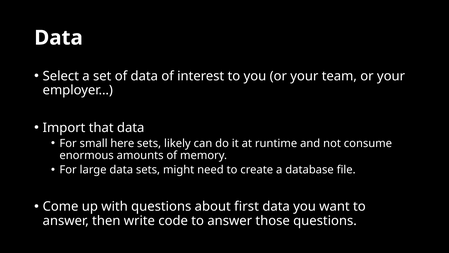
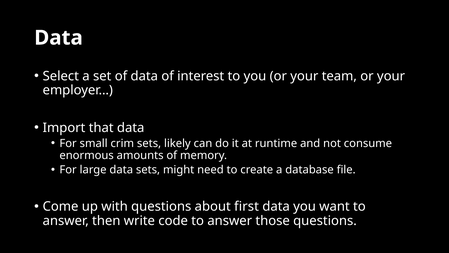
here: here -> crim (122, 143)
